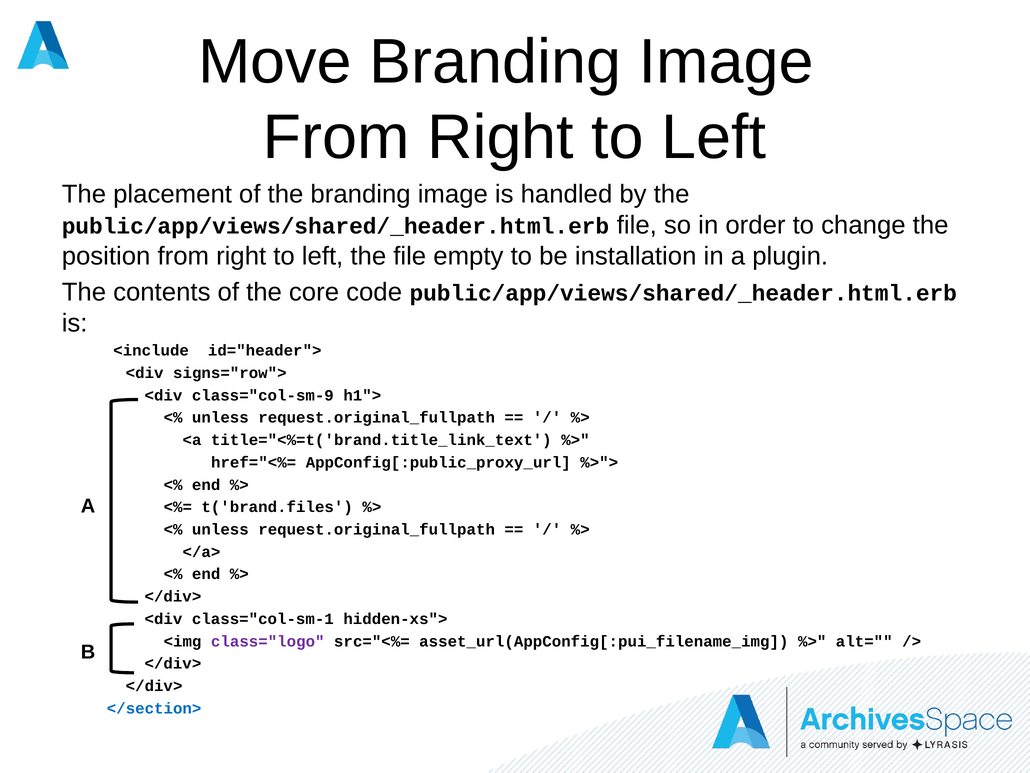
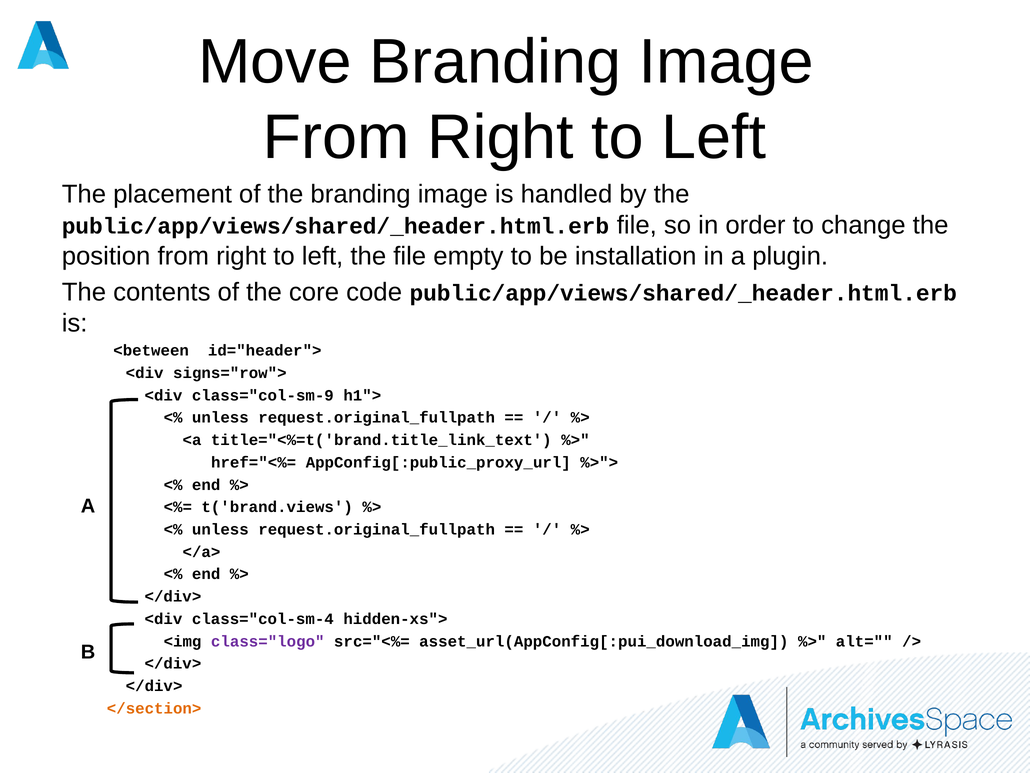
<include: <include -> <between (151, 350)
t('brand.files: t('brand.files -> t('brand.views (277, 507)
class="col-sm-1: class="col-sm-1 -> class="col-sm-4 (263, 619)
asset_url(AppConfig[:pui_filename_img: asset_url(AppConfig[:pui_filename_img -> asset_url(AppConfig[:pui_download_img (604, 641)
</section> colour: blue -> orange (154, 708)
